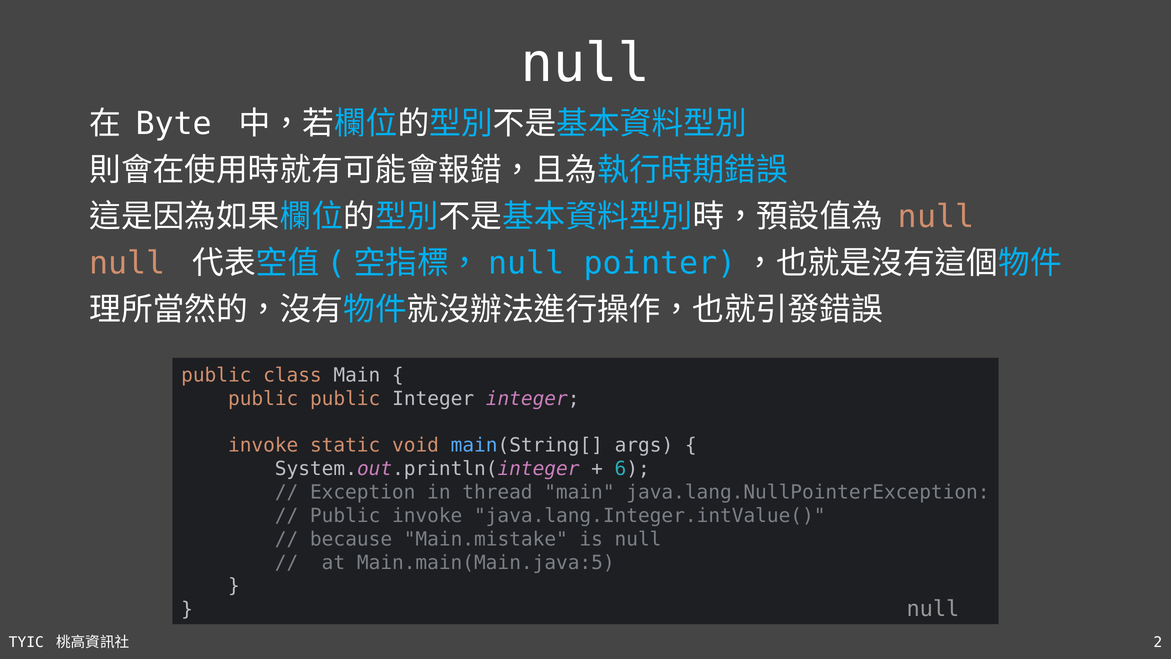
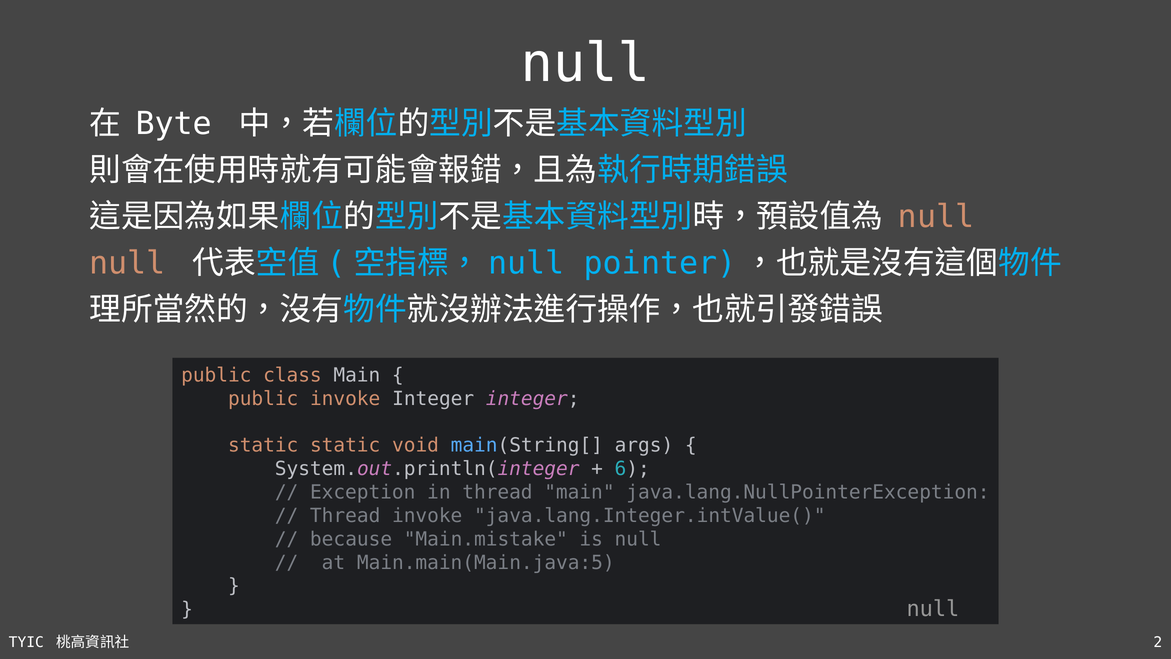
public public: public -> invoke (345, 398)
invoke: invoke -> static (263, 445)
Public: Public -> Thread (345, 515)
